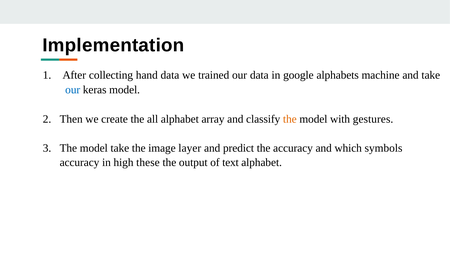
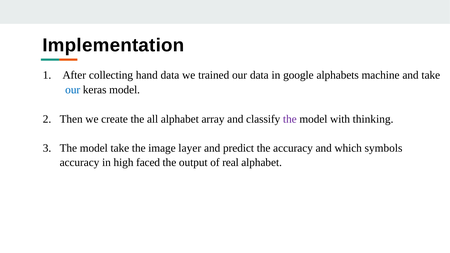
the colour: orange -> purple (290, 119)
gestures: gestures -> thinking (373, 119)
these: these -> faced (148, 163)
text: text -> real (231, 163)
